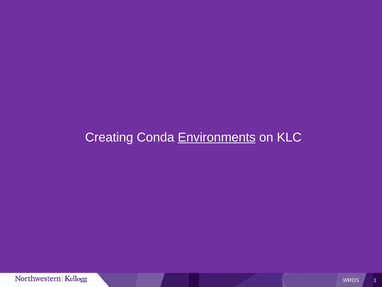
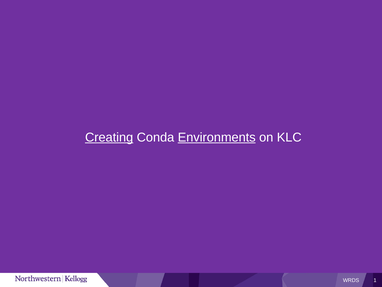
Creating underline: none -> present (109, 137)
